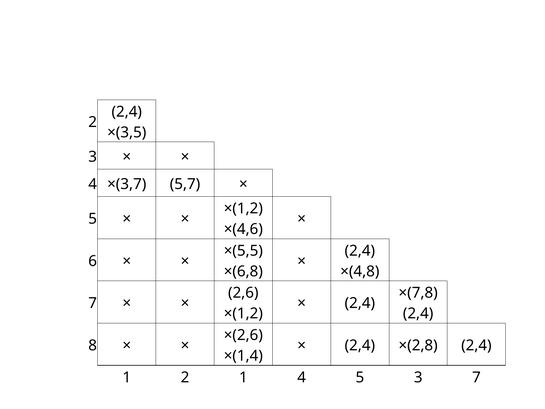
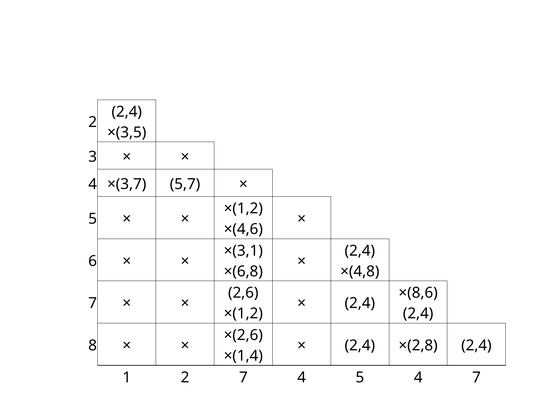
×(5,5: ×(5,5 -> ×(3,1 (243, 251)
×(7,8: ×(7,8 -> ×(8,6 (418, 293)
2 1: 1 -> 7 (243, 377)
5 3: 3 -> 4 (418, 377)
